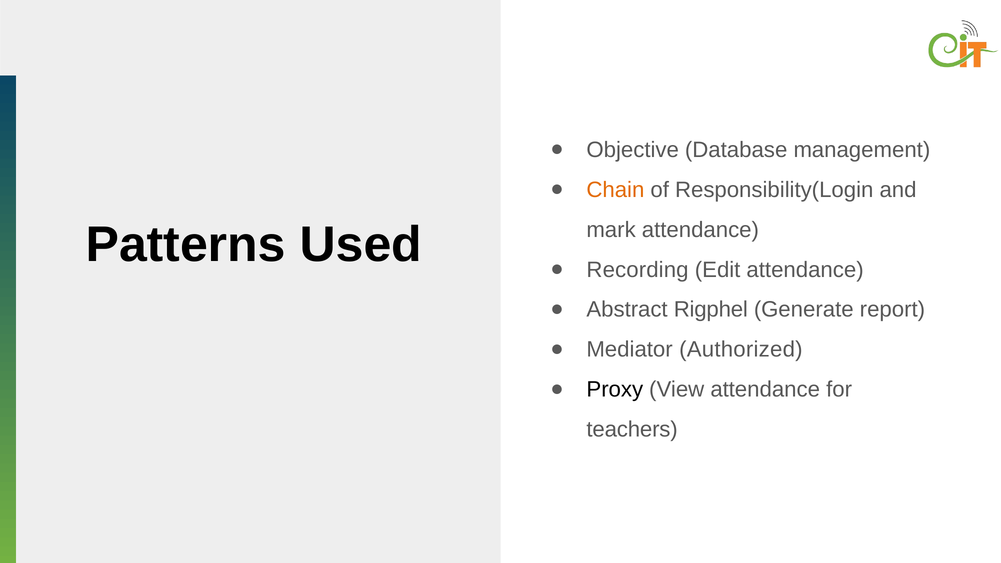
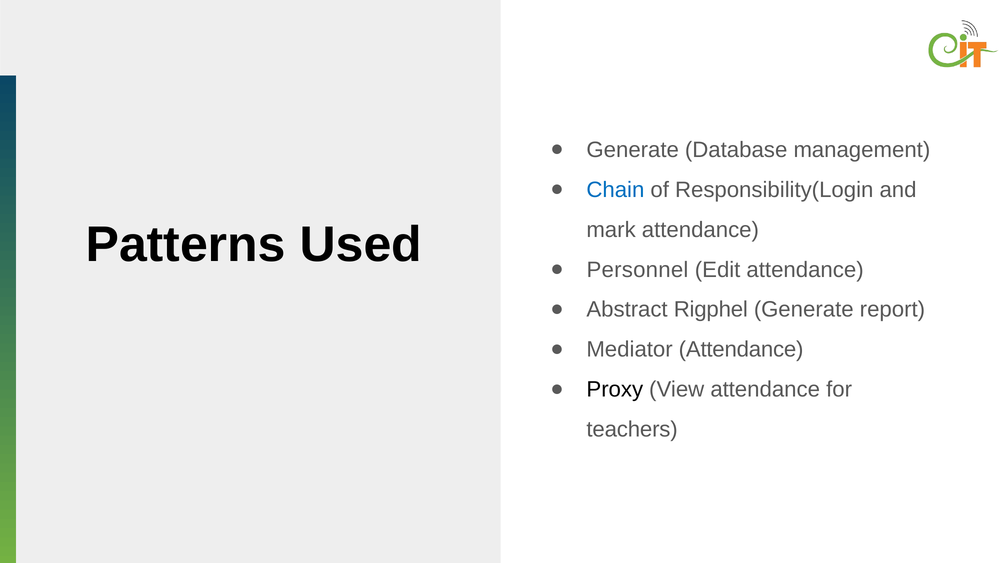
Objective: Objective -> Generate (633, 150)
Chain colour: orange -> blue (615, 190)
Recording: Recording -> Personnel (637, 270)
Mediator Authorized: Authorized -> Attendance (741, 350)
